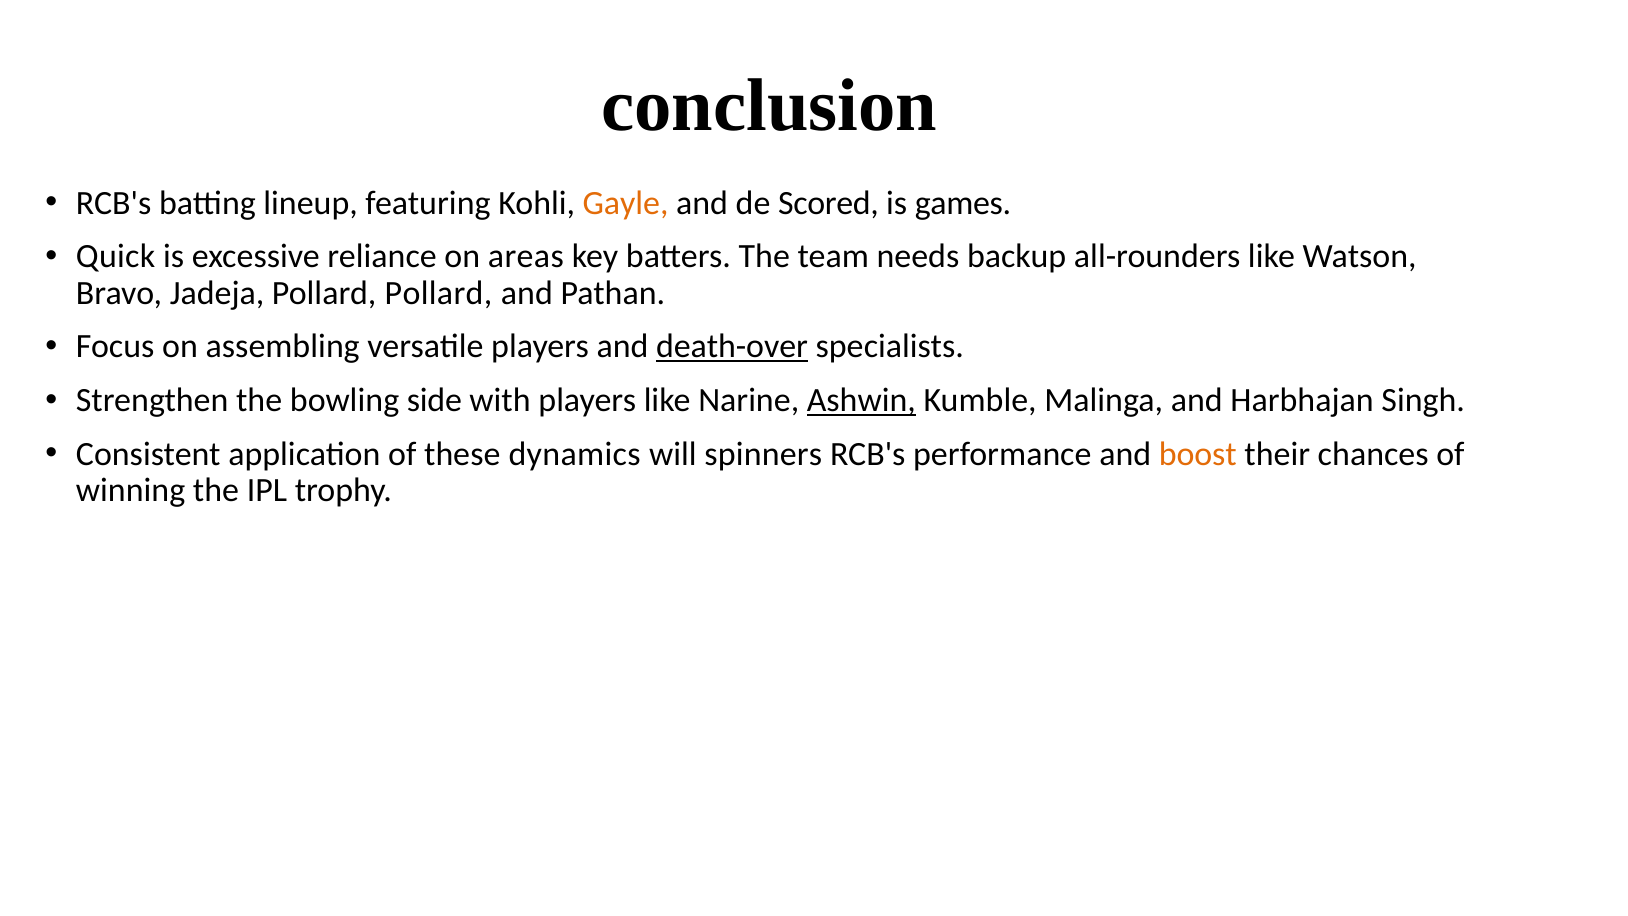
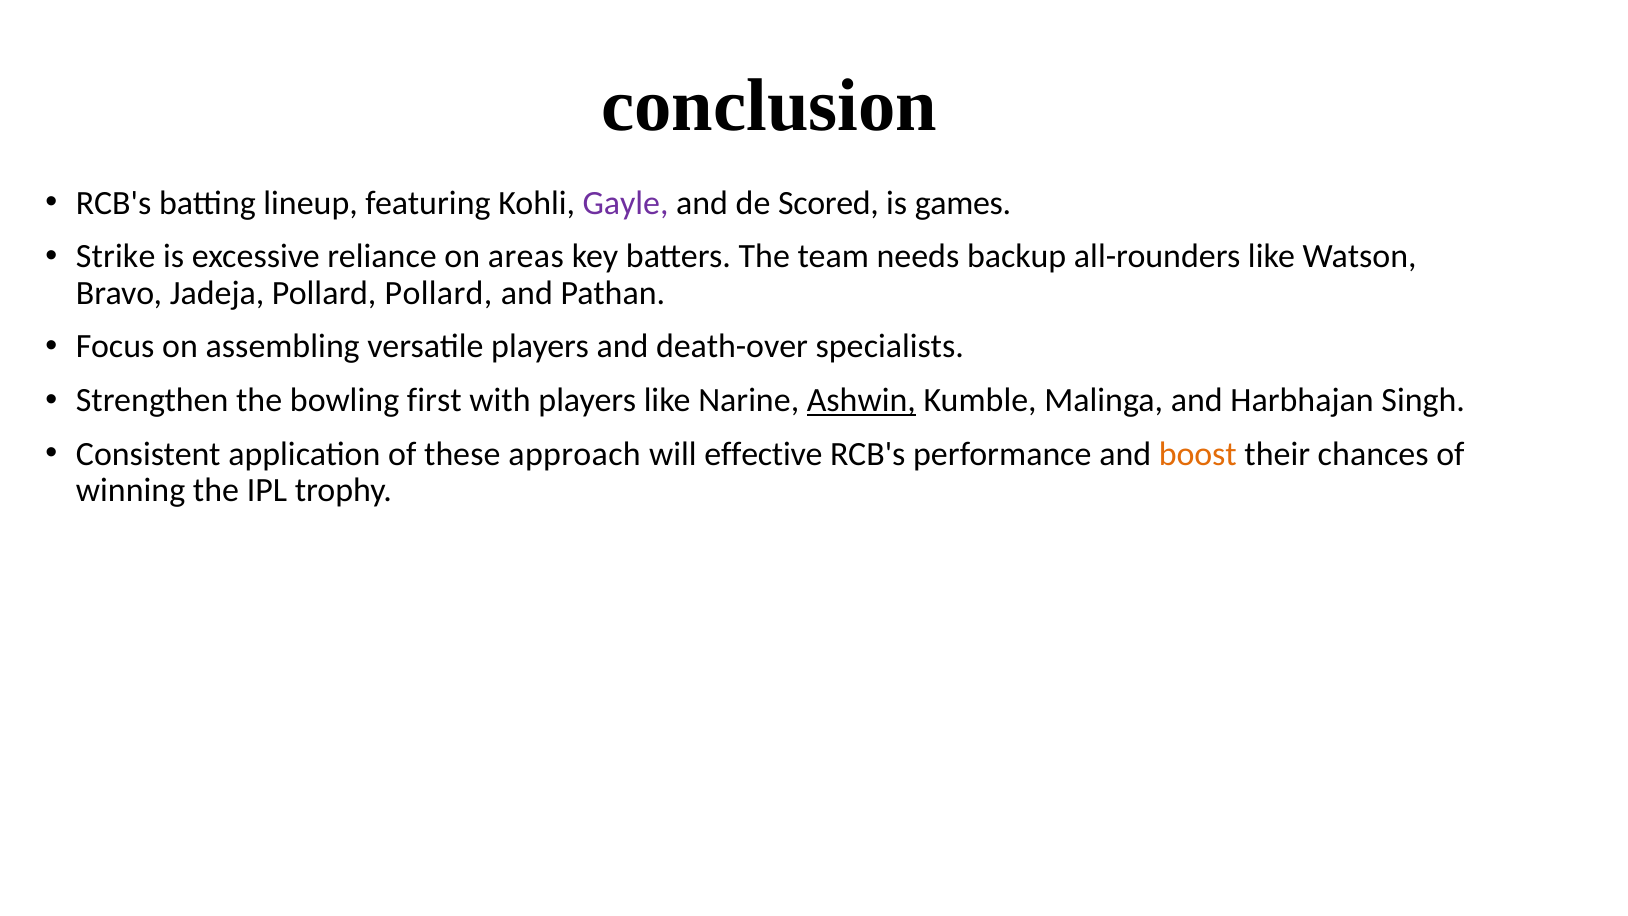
Gayle colour: orange -> purple (626, 203)
Quick: Quick -> Strike (116, 256)
death-over underline: present -> none (732, 347)
side: side -> first (434, 400)
dynamics: dynamics -> approach (575, 454)
spinners: spinners -> effective (763, 454)
